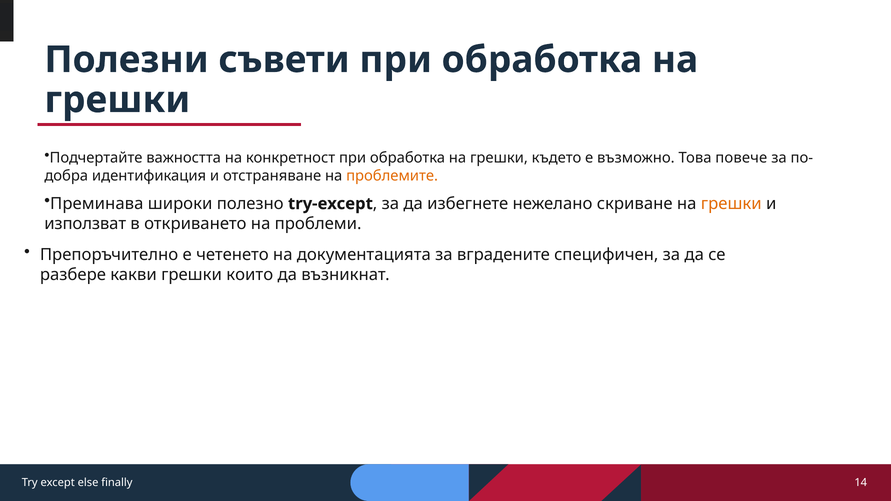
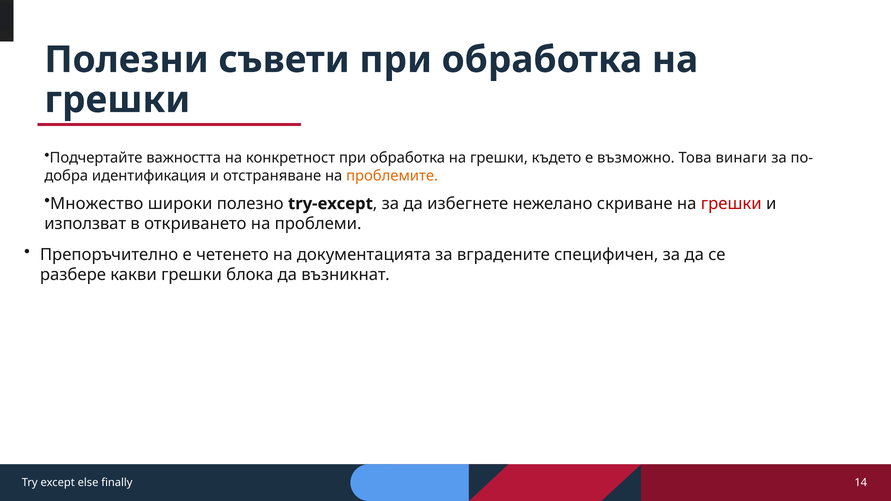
повече: повече -> винаги (741, 158)
Преминава: Преминава -> Множество (97, 204)
грешки colour: orange -> red (731, 204)
които: които -> блока (250, 275)
